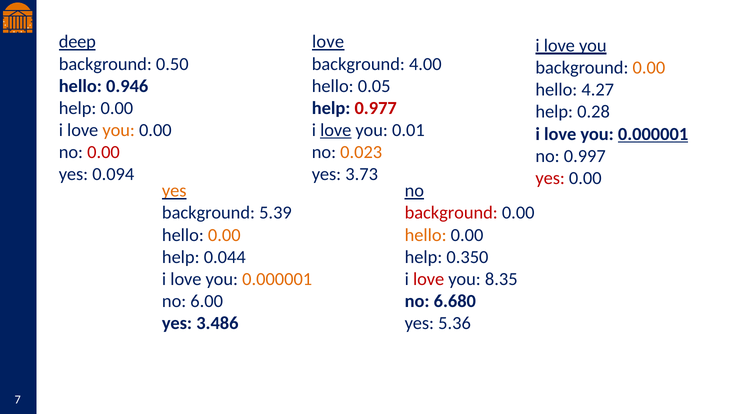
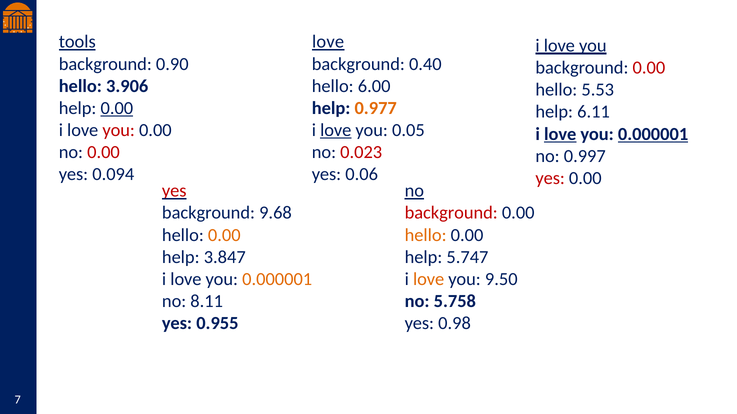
deep: deep -> tools (77, 42)
0.50: 0.50 -> 0.90 (172, 64)
4.00: 4.00 -> 0.40 (425, 64)
0.00 colour: orange -> red (649, 68)
0.946: 0.946 -> 3.906 (127, 86)
0.05: 0.05 -> 6.00 (374, 86)
4.27: 4.27 -> 5.53 (598, 90)
0.00 underline: none -> present (117, 108)
0.977 colour: red -> orange (376, 108)
0.28: 0.28 -> 6.11 (594, 112)
you colour: orange -> red (119, 130)
0.01: 0.01 -> 0.05 (408, 130)
love underline: none -> present (560, 134)
0.023 colour: orange -> red (361, 152)
3.73: 3.73 -> 0.06 (362, 175)
yes colour: orange -> red (174, 191)
5.39: 5.39 -> 9.68 (275, 213)
0.044: 0.044 -> 3.847 (225, 257)
0.350: 0.350 -> 5.747 (467, 257)
love colour: red -> orange (429, 280)
8.35: 8.35 -> 9.50 (501, 280)
6.00: 6.00 -> 8.11 (207, 302)
6.680: 6.680 -> 5.758 (455, 302)
3.486: 3.486 -> 0.955 (217, 324)
5.36: 5.36 -> 0.98 (455, 324)
